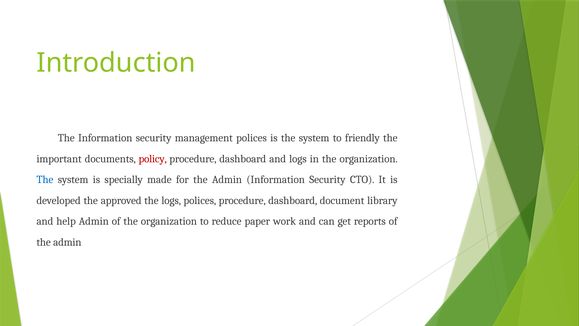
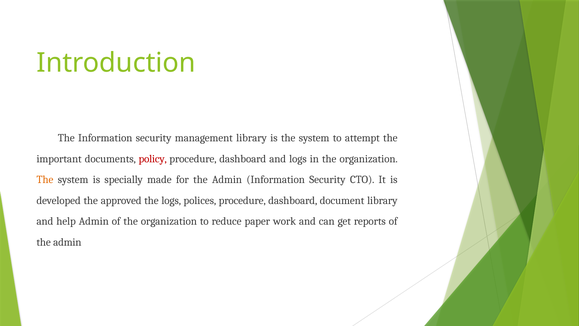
management polices: polices -> library (252, 138)
friendly: friendly -> attempt (362, 138)
The colour: blue -> orange (45, 179)
